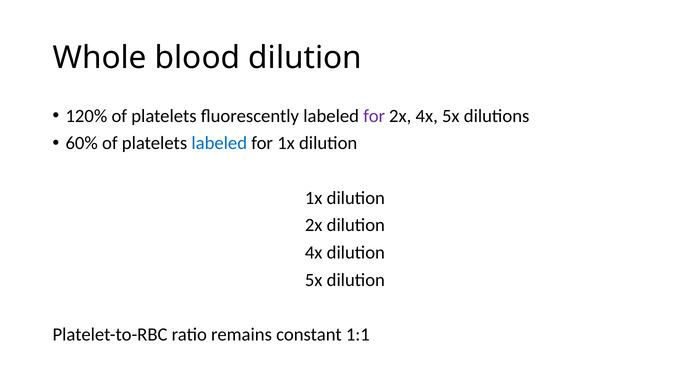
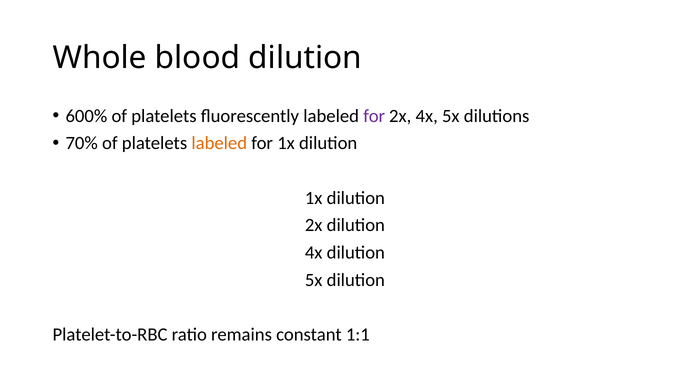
120%: 120% -> 600% (86, 116)
60%: 60% -> 70% (82, 143)
labeled colour: blue -> orange (219, 143)
